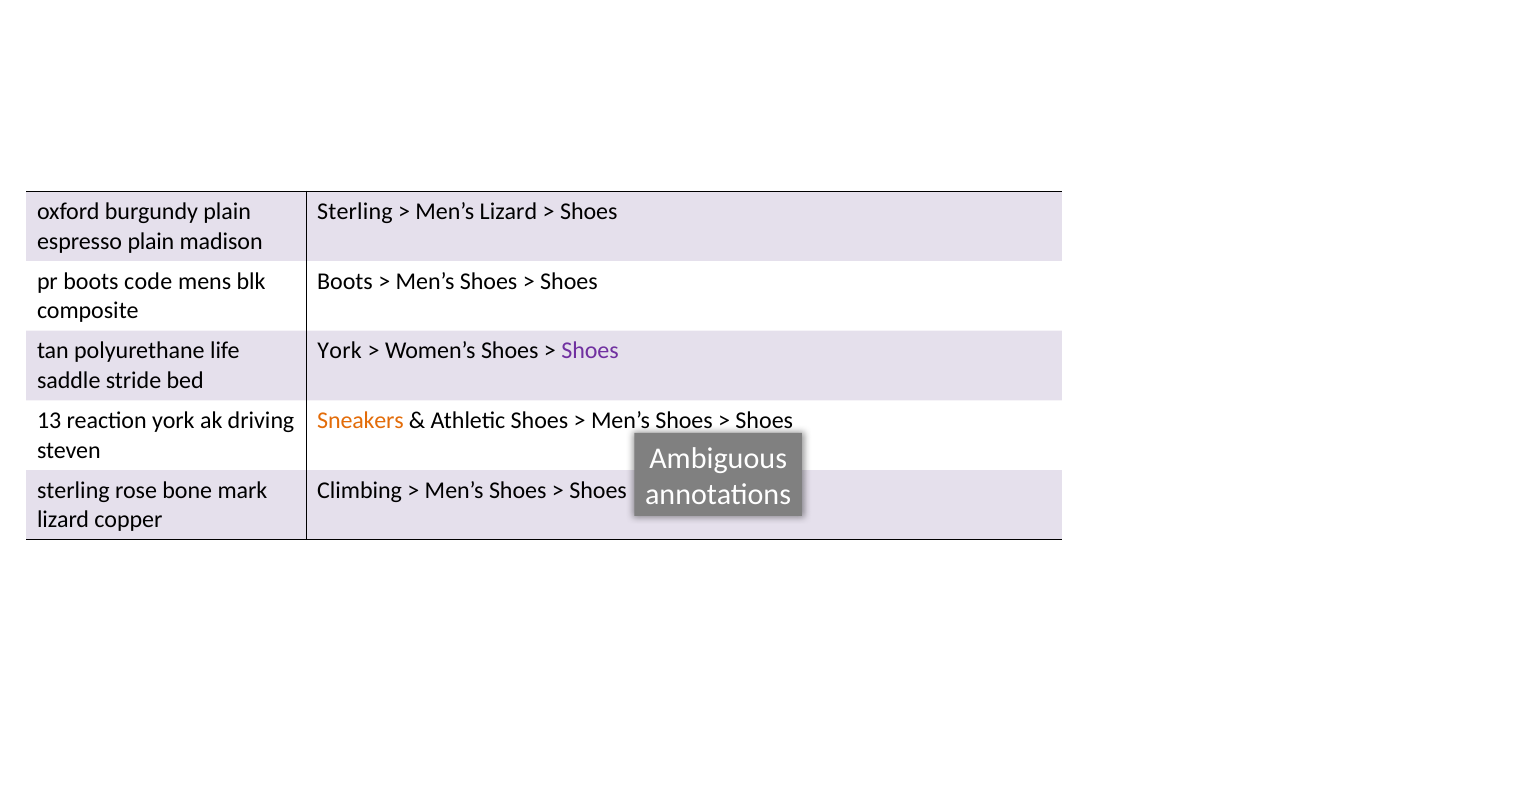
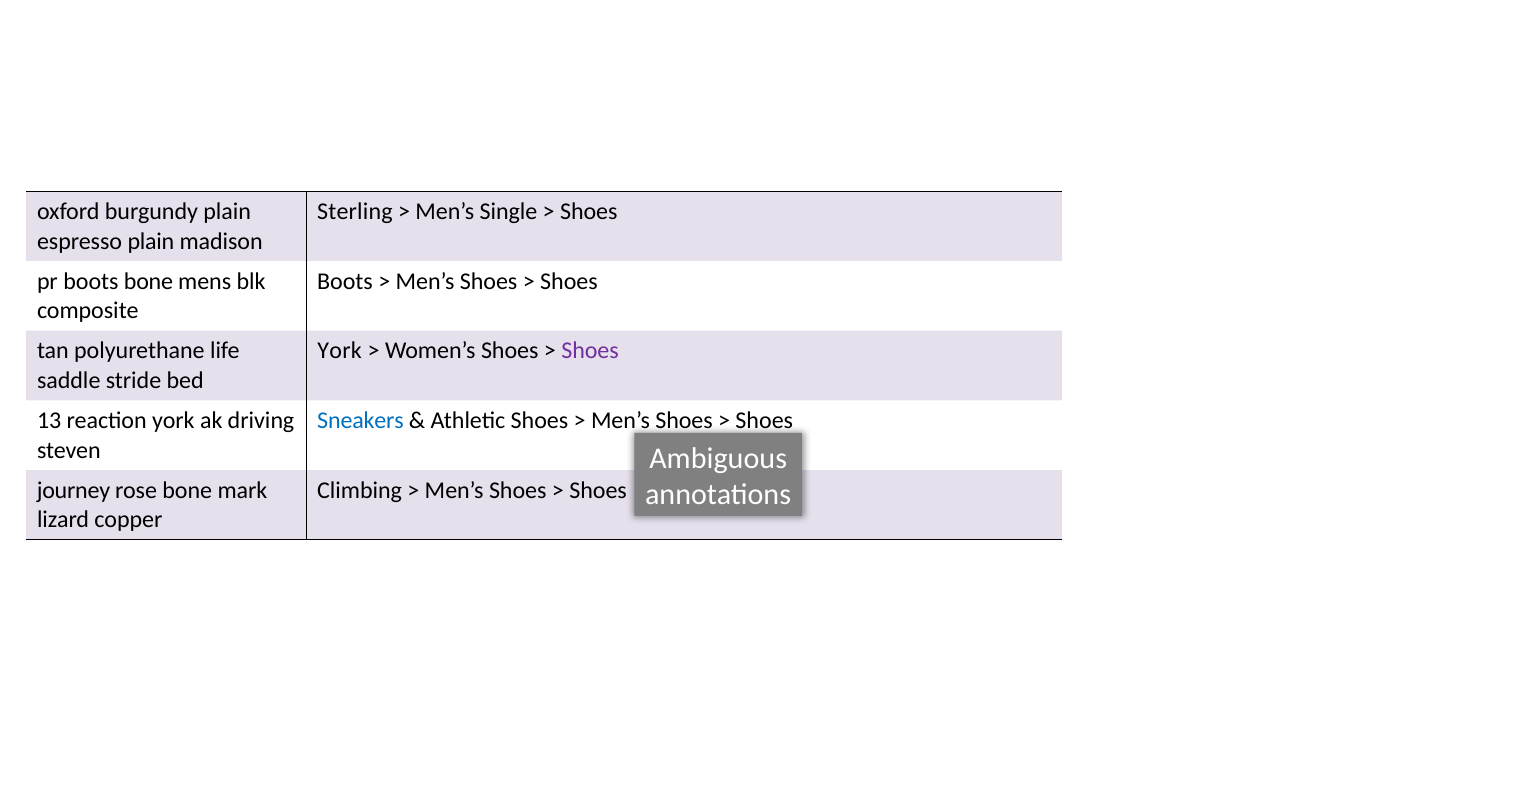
Men’s Lizard: Lizard -> Single (508, 212)
boots code: code -> bone (148, 281)
Sneakers colour: orange -> blue (360, 421)
sterling: sterling -> journey (73, 490)
